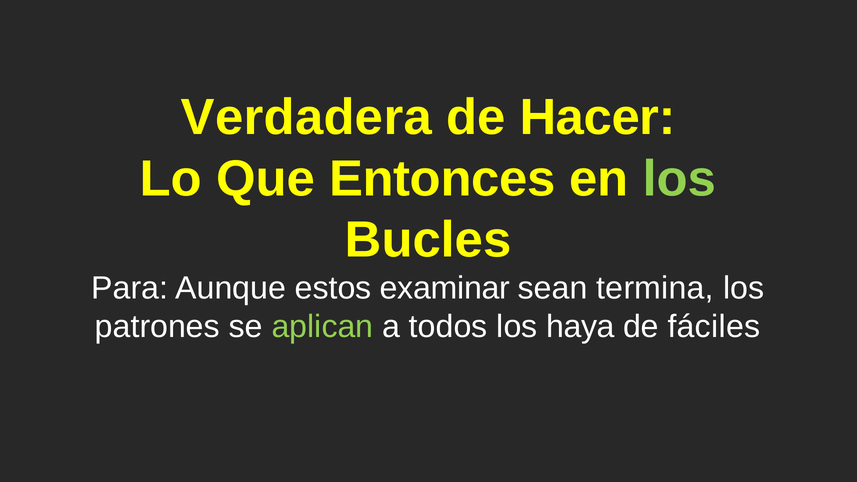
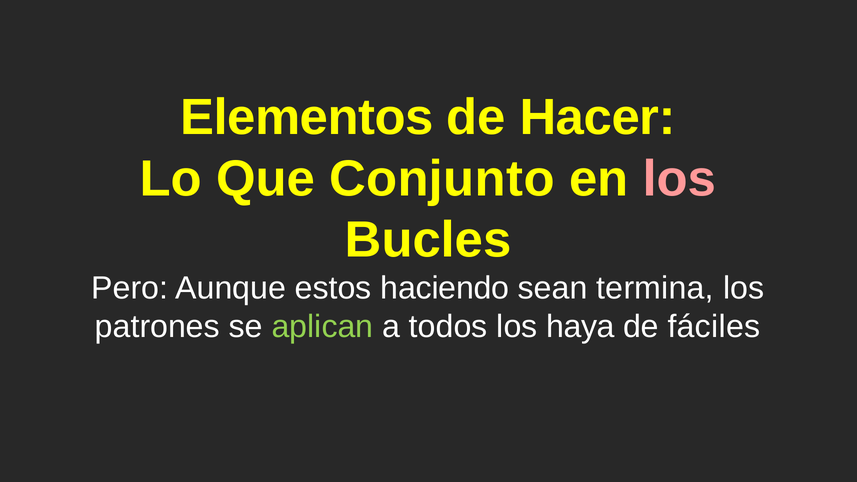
Verdadera: Verdadera -> Elementos (307, 118)
Entonces: Entonces -> Conjunto (442, 179)
los colour: light green -> pink (679, 179)
Para: Para -> Pero (130, 288)
examinar: examinar -> haciendo (445, 288)
